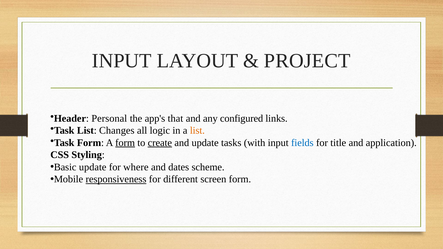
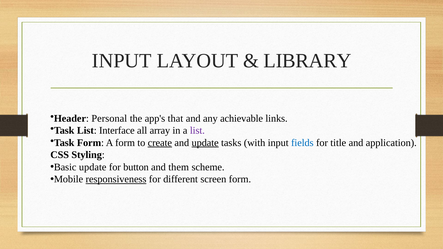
PROJECT: PROJECT -> LIBRARY (307, 61)
configured: configured -> achievable (242, 118)
Changes: Changes -> Interface (117, 131)
logic: logic -> array (160, 131)
list colour: orange -> purple (197, 131)
form underline: present -> none (125, 143)
update underline: none -> present (205, 143)
where: where -> button (136, 167)
dates: dates -> them (179, 167)
